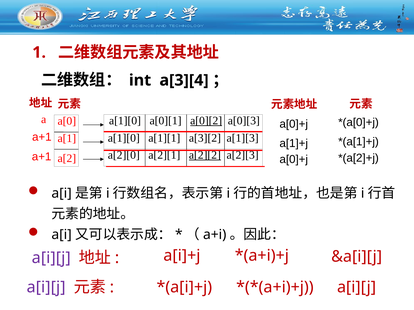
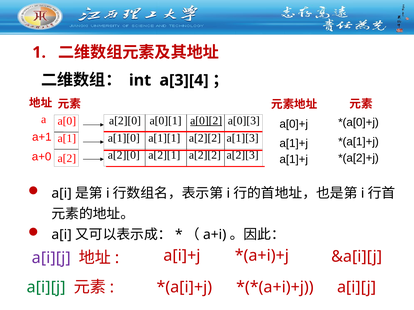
a[1][0: a[1][0 -> a[2][0 (125, 121)
a[1][1 a[3][2: a[3][2 -> a[2][2 (205, 138)
a[2][2 underline: present -> none (205, 155)
a+1: a+1 -> a+0 (42, 157)
a[0]+j: a[0]+j -> a[1]+j (294, 160)
a[i][j colour: purple -> green (46, 288)
